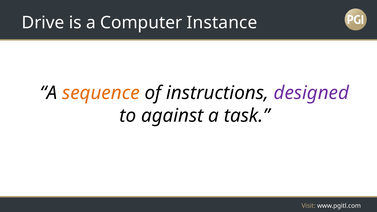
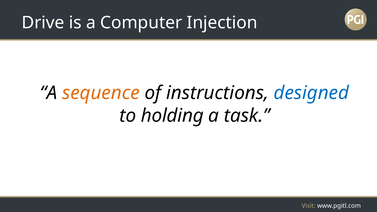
Instance: Instance -> Injection (222, 23)
designed colour: purple -> blue (311, 93)
against: against -> holding (172, 116)
